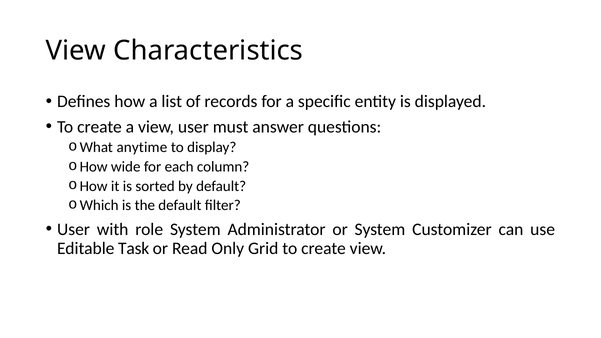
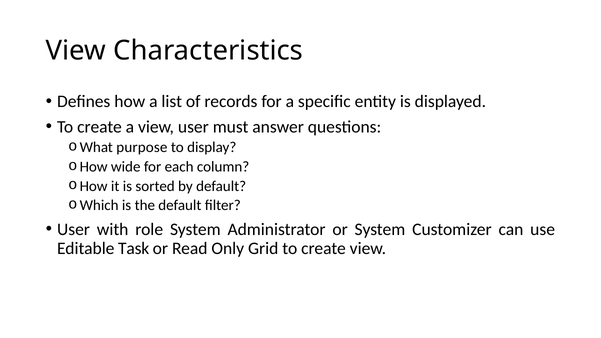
anytime: anytime -> purpose (142, 148)
